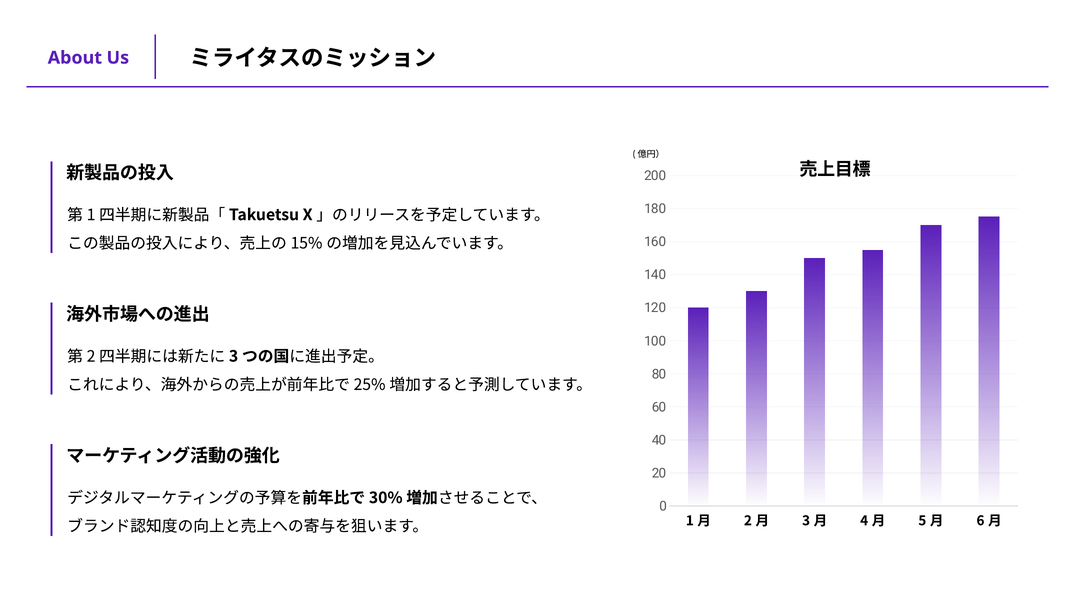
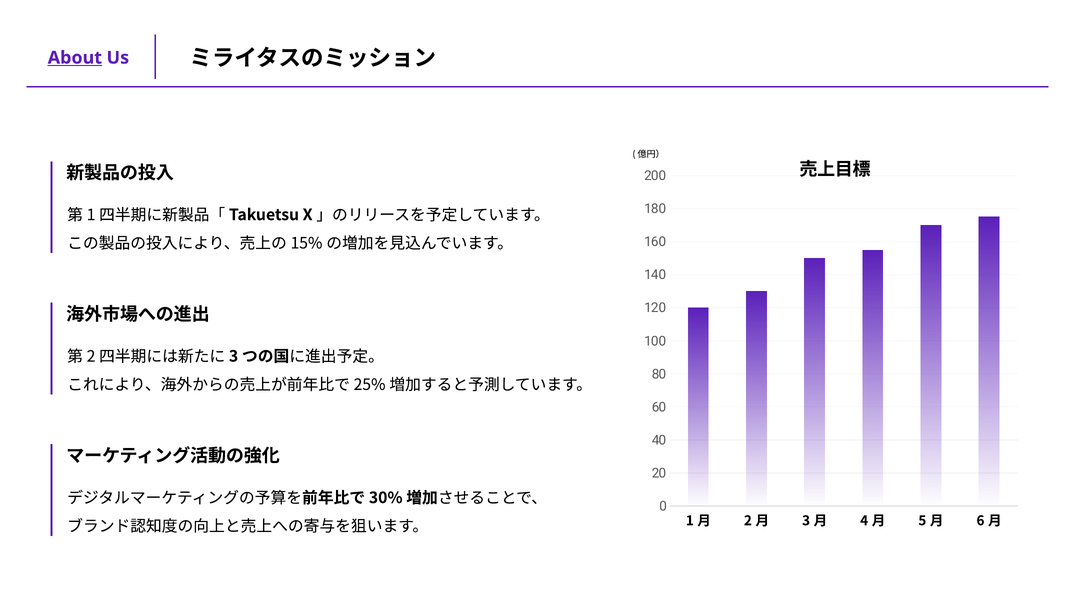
About underline: none -> present (75, 58)
